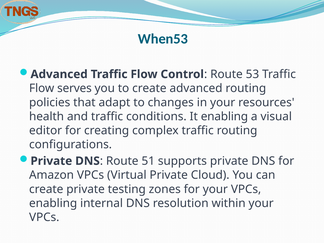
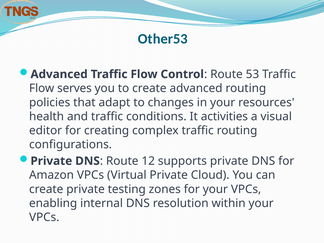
When53: When53 -> Other53 (163, 39)
It enabling: enabling -> activities (224, 116)
51: 51 -> 12 (148, 161)
